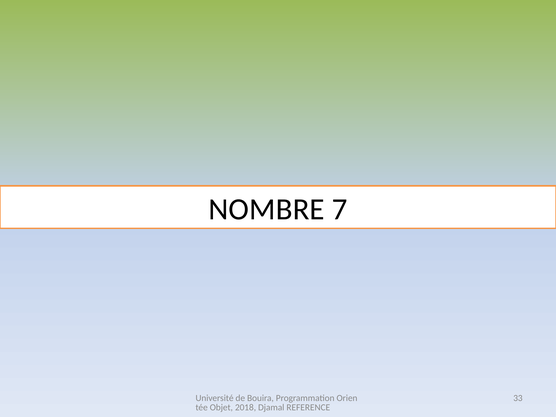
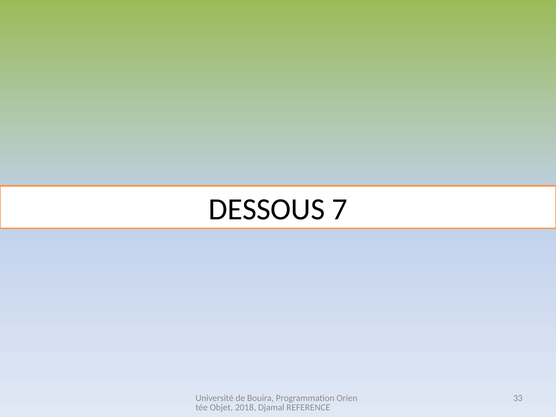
NOMBRE: NOMBRE -> DESSOUS (267, 209)
